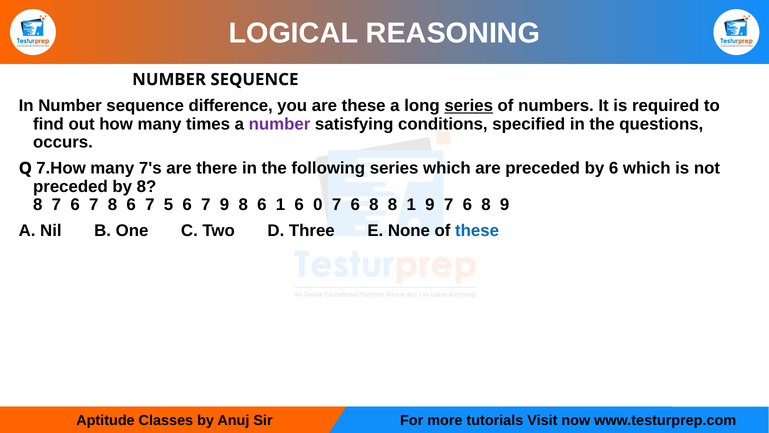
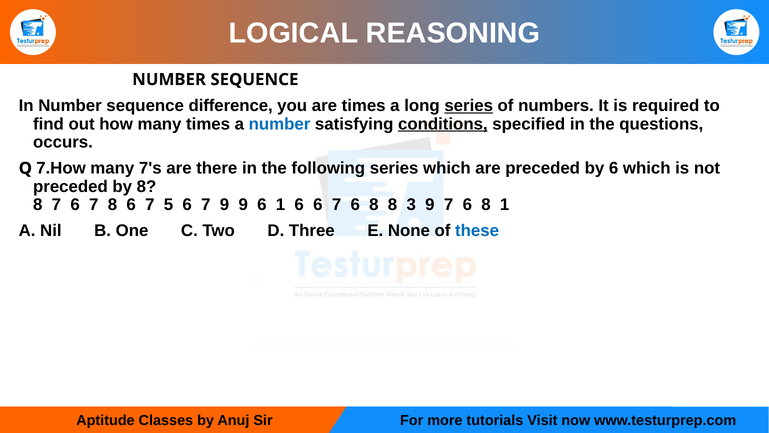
are these: these -> times (364, 106)
number colour: purple -> blue (280, 124)
conditions underline: none -> present (443, 124)
9 8: 8 -> 9 (243, 205)
6 0: 0 -> 6 (318, 205)
8 1: 1 -> 3 (411, 205)
8 9: 9 -> 1 (505, 205)
